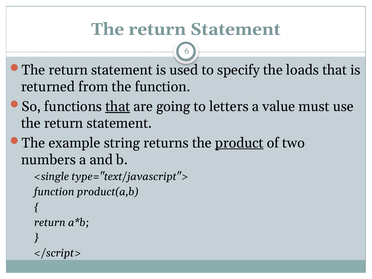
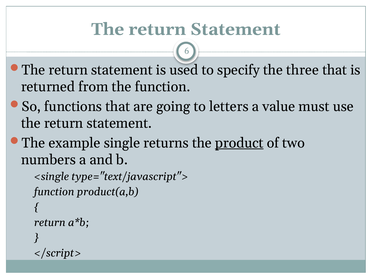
loads: loads -> three (302, 70)
that underline: present -> none (118, 106)
string: string -> single (122, 143)
